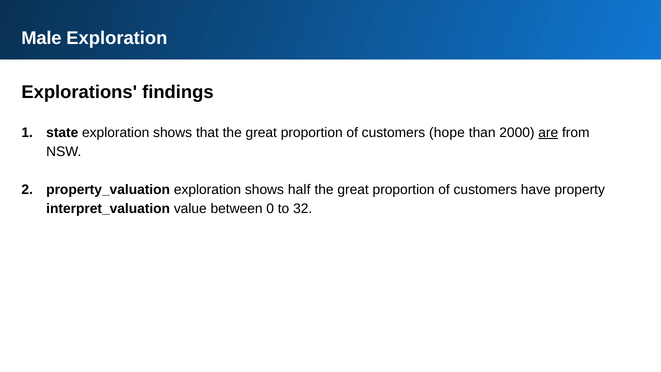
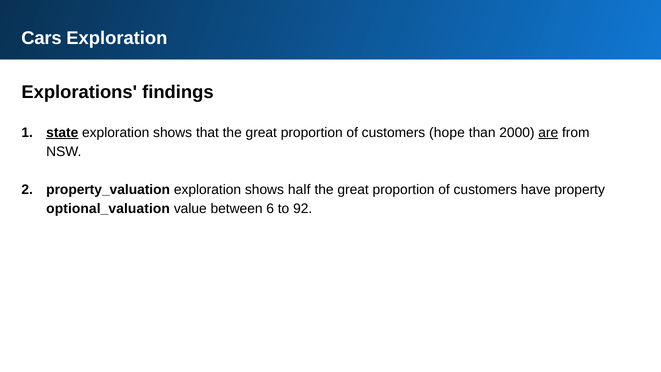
Male: Male -> Cars (41, 38)
state underline: none -> present (62, 132)
interpret_valuation: interpret_valuation -> optional_valuation (108, 208)
0: 0 -> 6 (270, 208)
32: 32 -> 92 (303, 208)
